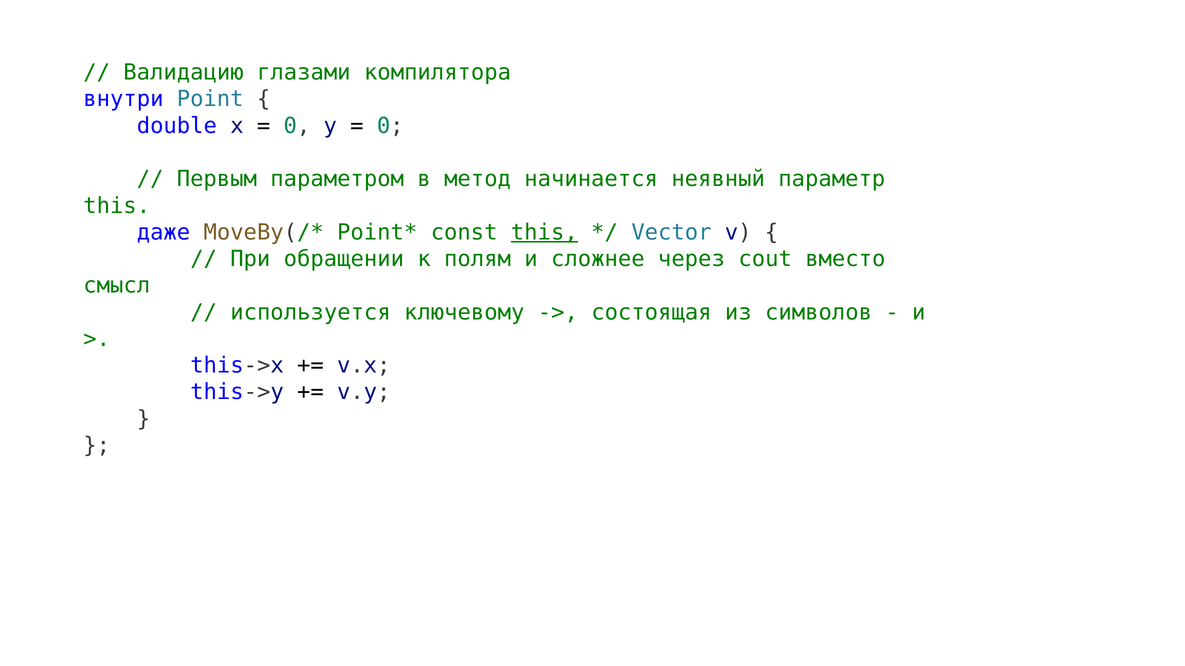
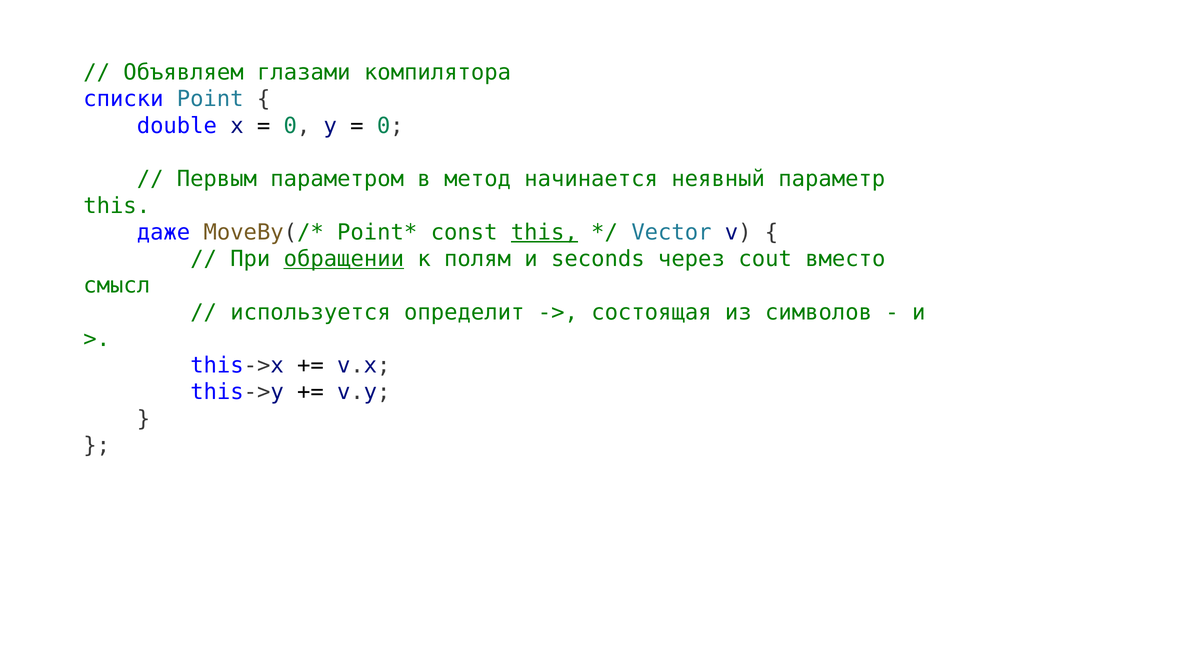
Валидацию: Валидацию -> Объявляем (184, 73)
внутри: внутри -> списки (123, 99)
обращении underline: none -> present (344, 259)
сложнее: сложнее -> seconds (598, 259)
ключевому: ключевому -> определит (464, 313)
